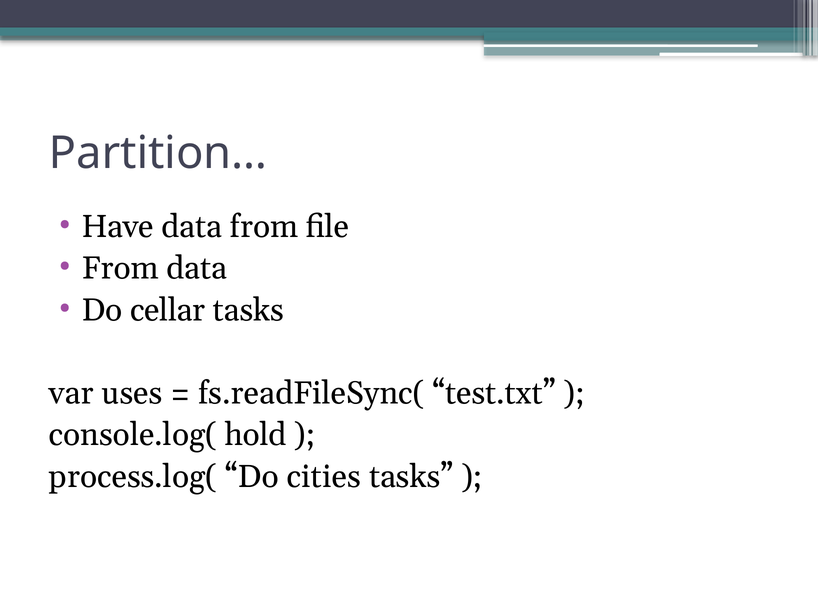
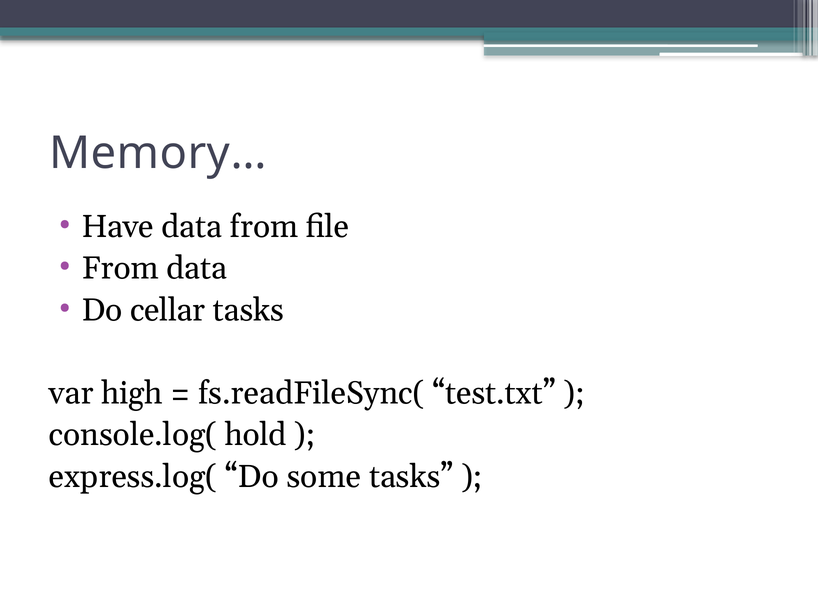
Partition…: Partition… -> Memory… (158, 153)
uses: uses -> high (132, 393)
process.log(: process.log( -> express.log( (133, 476)
cities: cities -> some (324, 476)
